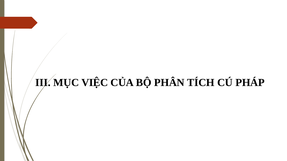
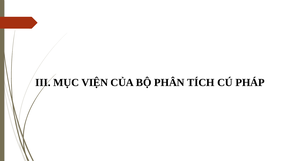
VIỆC: VIỆC -> VIỆN (95, 83)
